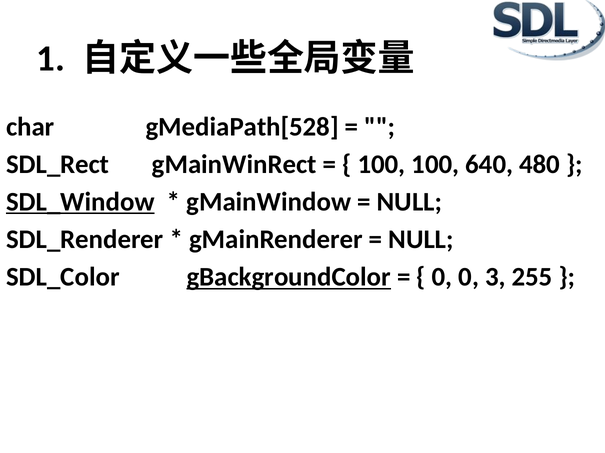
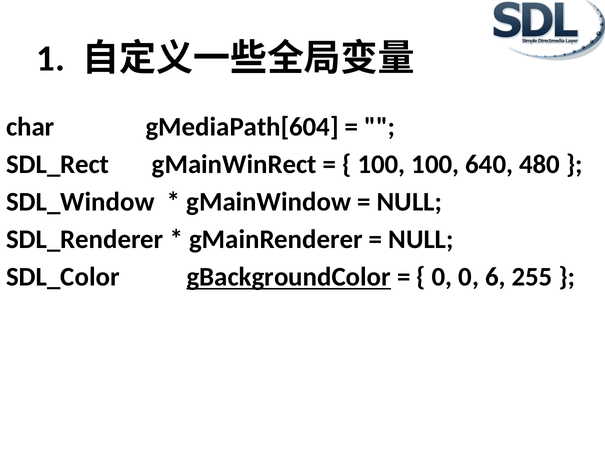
gMediaPath[528: gMediaPath[528 -> gMediaPath[604 (242, 127)
SDL_Window underline: present -> none (80, 202)
3: 3 -> 6 (495, 278)
